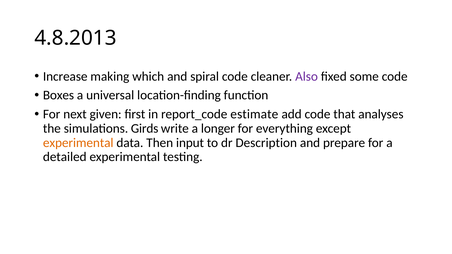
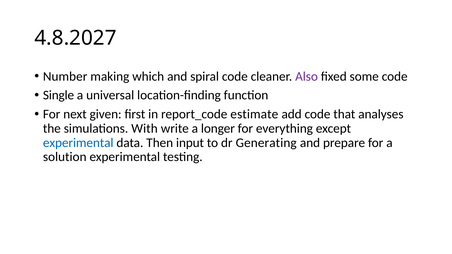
4.8.2013: 4.8.2013 -> 4.8.2027 (76, 38)
Increase: Increase -> Number (65, 76)
Boxes: Boxes -> Single (58, 95)
Girds: Girds -> With (145, 129)
experimental colour: orange -> blue (78, 143)
Description: Description -> Generating (266, 143)
detailed: detailed -> solution (65, 157)
